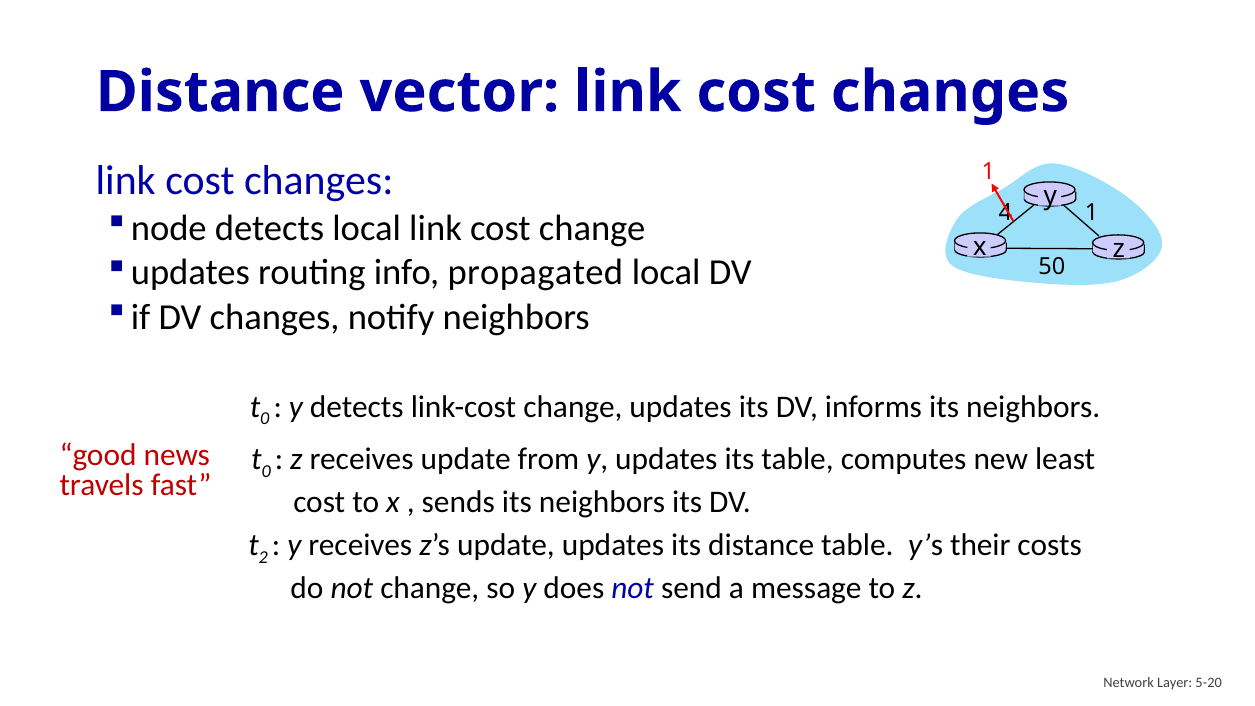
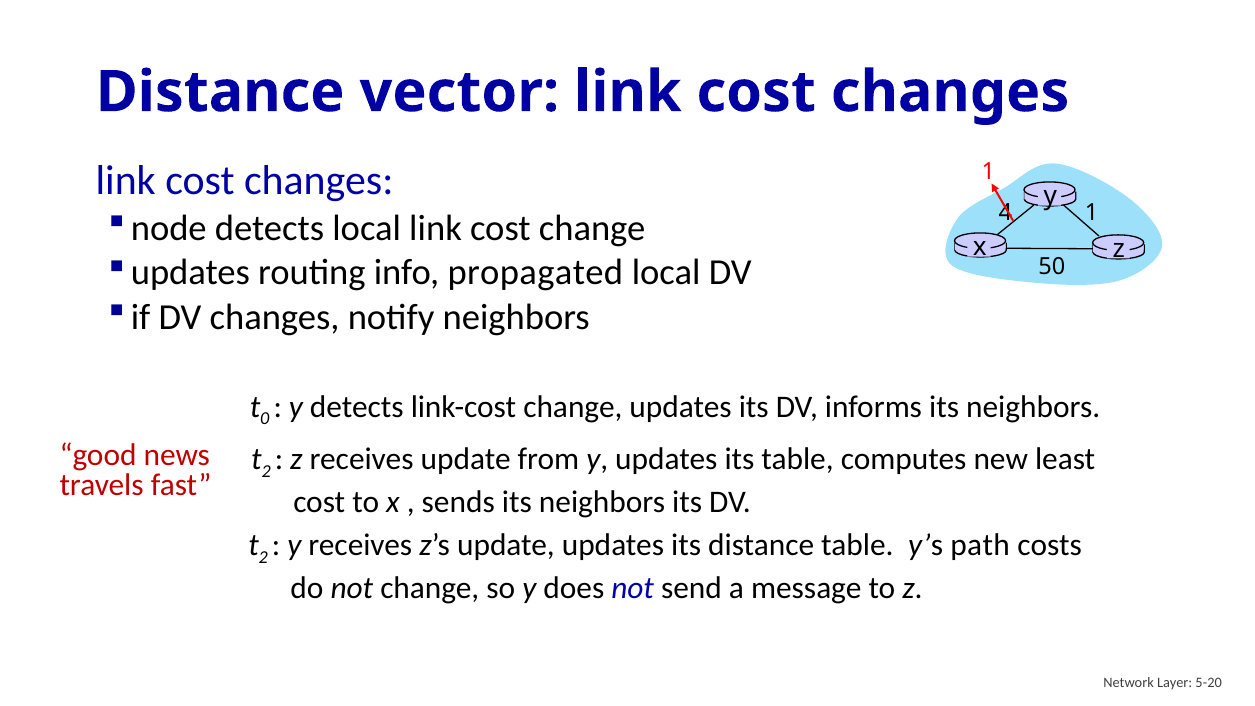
0: 0 -> 2 (266, 471)
their: their -> path (980, 545)
